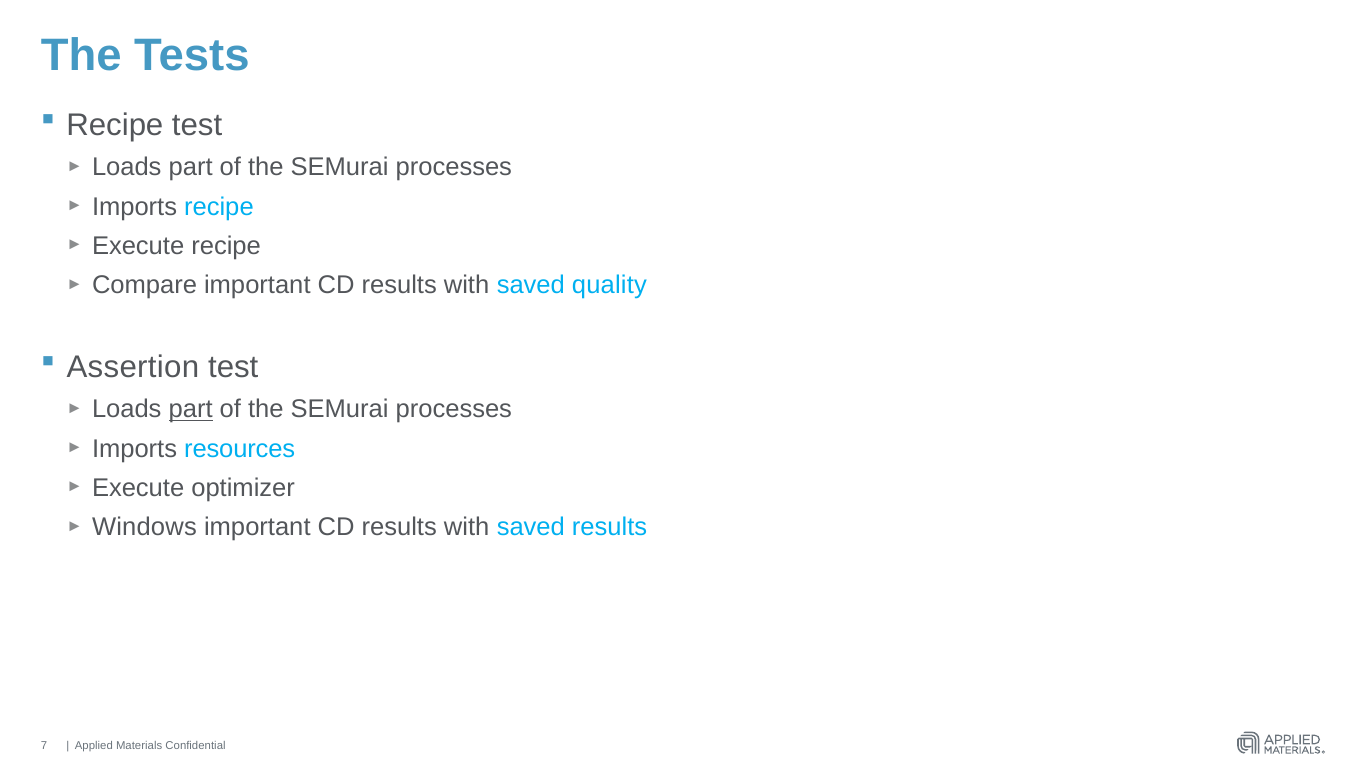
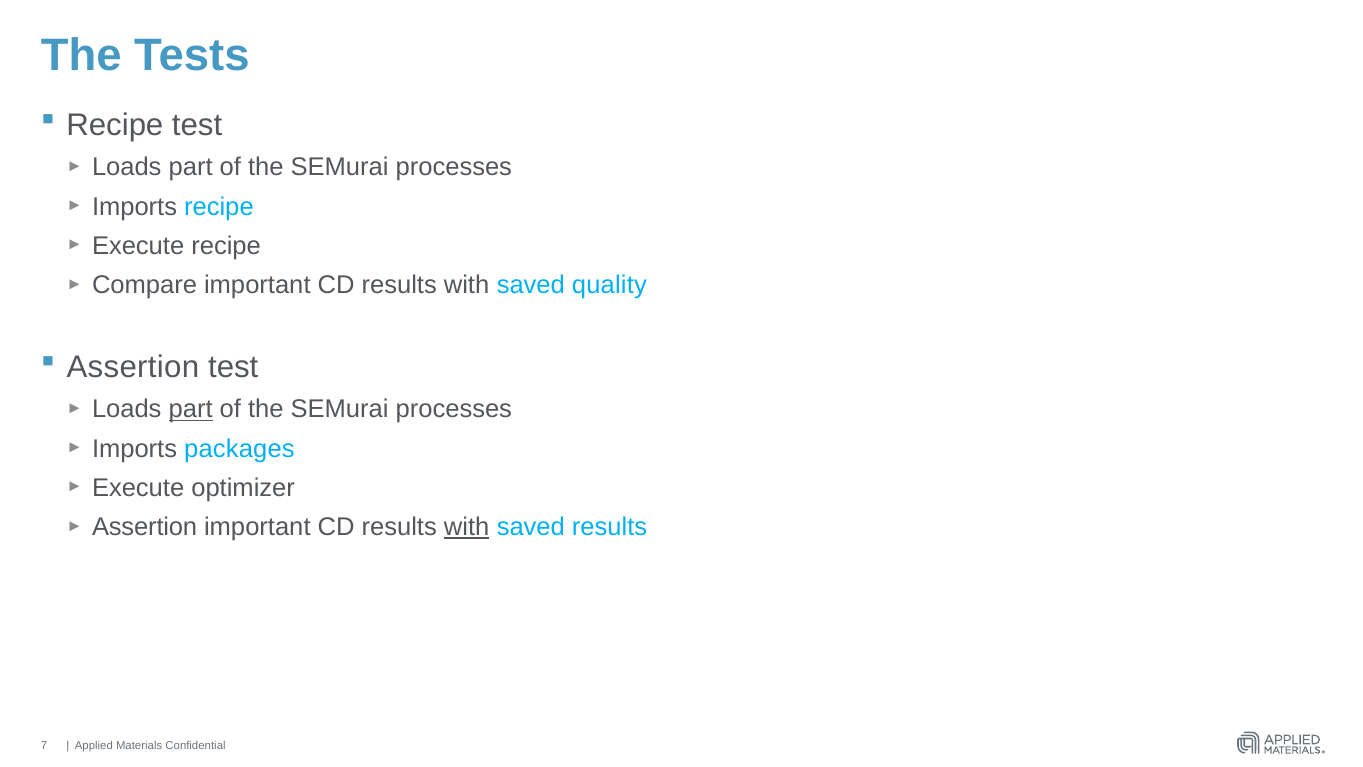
resources: resources -> packages (239, 449)
Windows: Windows -> Assertion (145, 527)
with underline: none -> present (467, 527)
